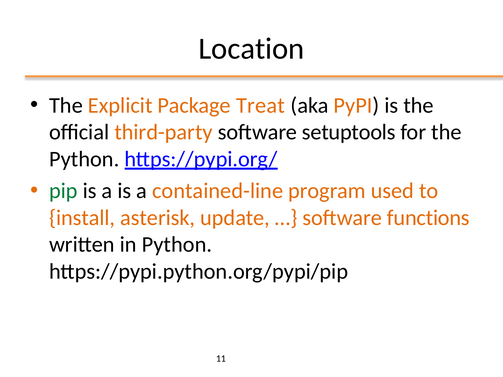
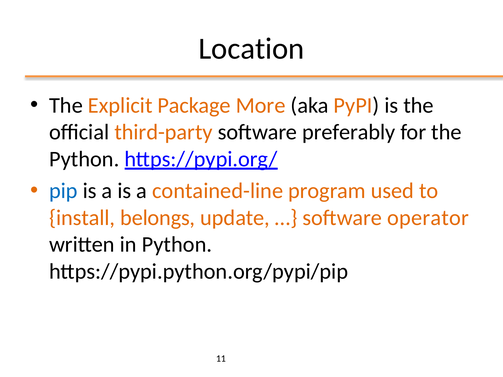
Treat: Treat -> More (261, 106)
setuptools: setuptools -> preferably (349, 132)
pip colour: green -> blue (63, 191)
asterisk: asterisk -> belongs (158, 218)
functions: functions -> operator (428, 218)
